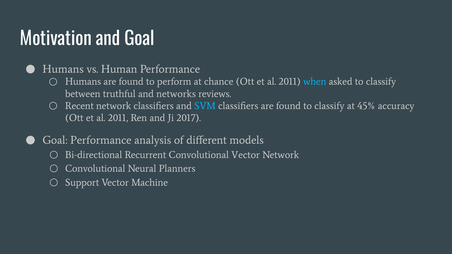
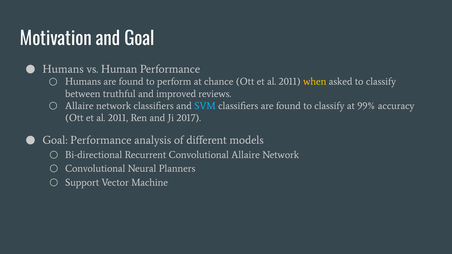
when colour: light blue -> yellow (315, 82)
networks: networks -> improved (176, 94)
Recent: Recent -> Allaire (79, 106)
45%: 45% -> 99% (366, 106)
Convolutional Vector: Vector -> Allaire (246, 155)
